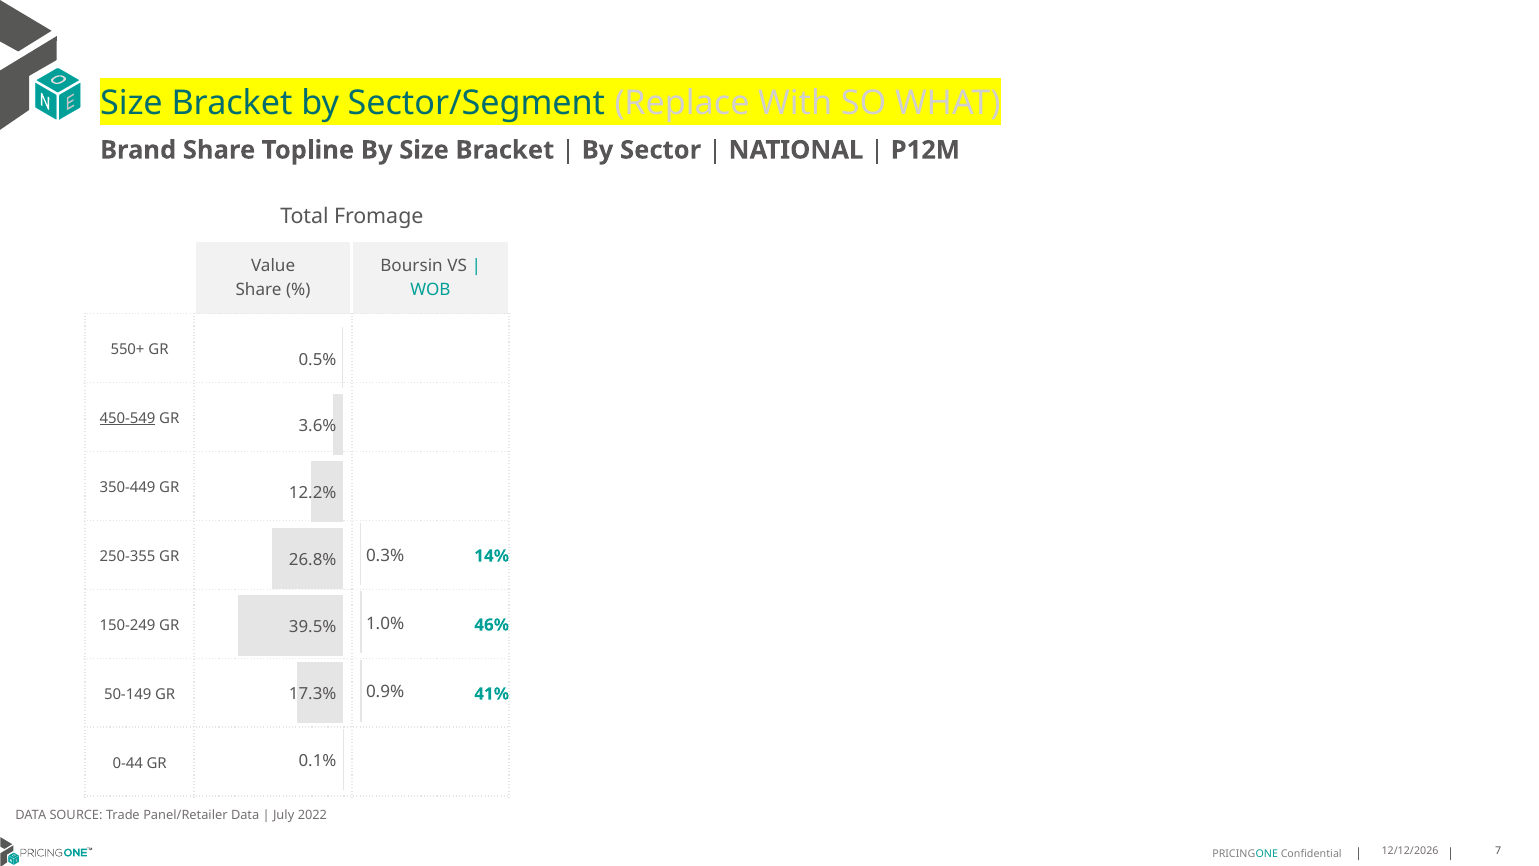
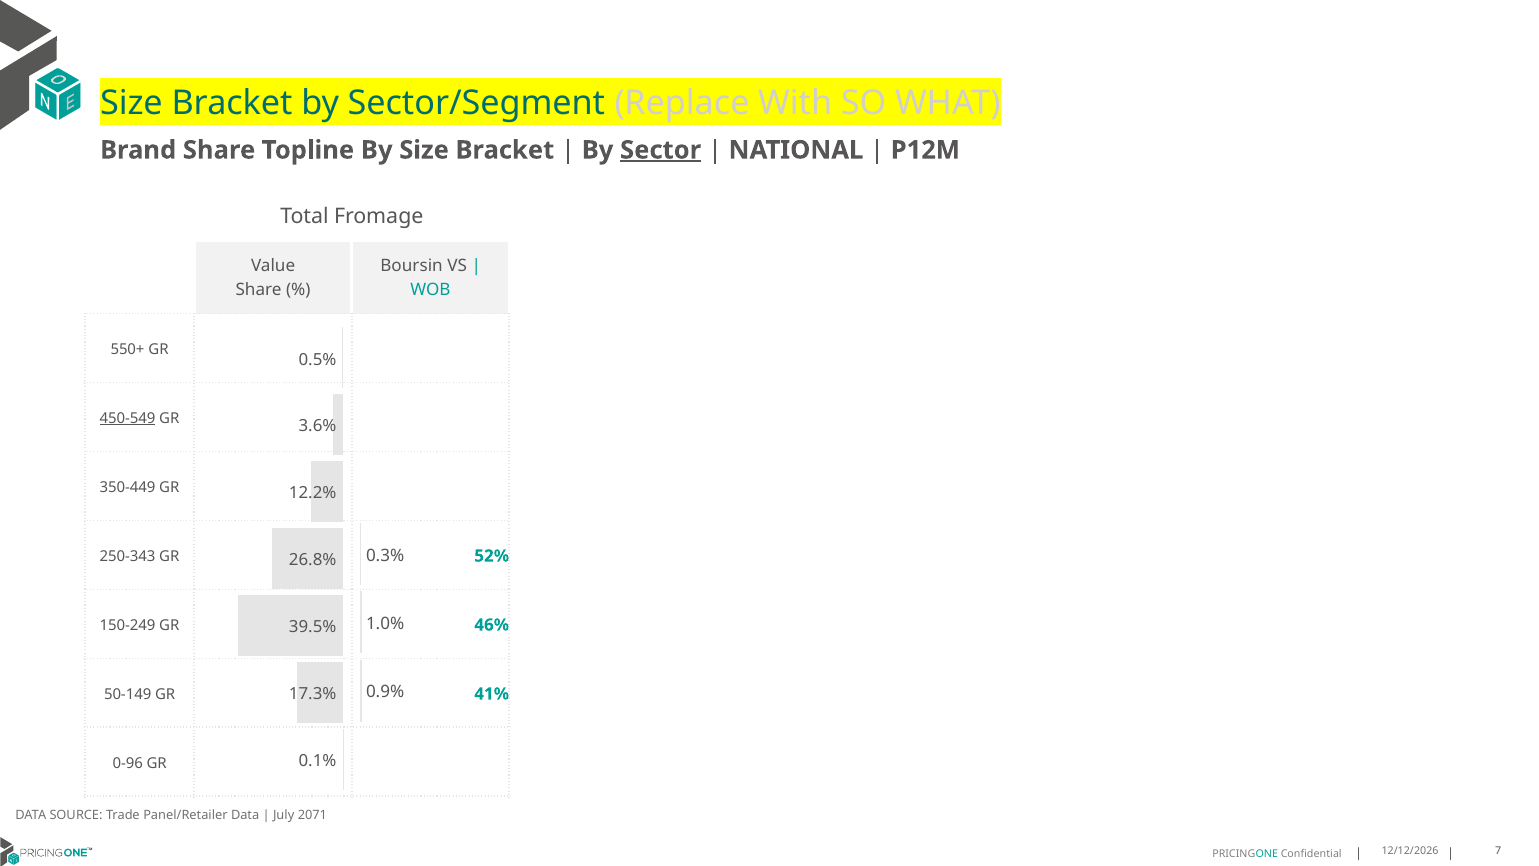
Sector underline: none -> present (661, 150)
250-355: 250-355 -> 250-343 (128, 556)
14%: 14% -> 52% (492, 556)
0-44: 0-44 -> 0-96 (128, 763)
2022: 2022 -> 2071 (312, 815)
